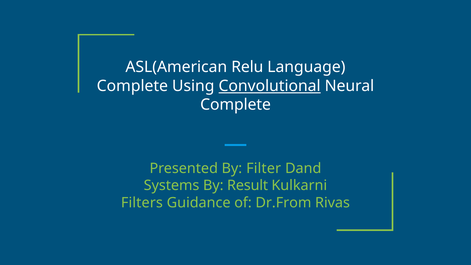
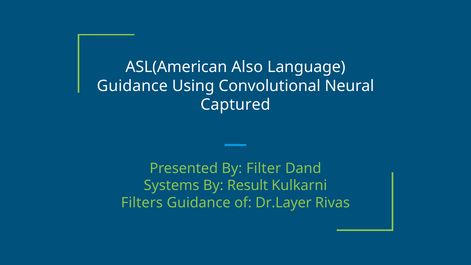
Relu: Relu -> Also (247, 67)
Complete: Complete -> Guidance (132, 86)
Convolutional underline: present -> none (270, 86)
Complete: Complete -> Captured (235, 105)
Dr.From: Dr.From -> Dr.Layer (283, 203)
